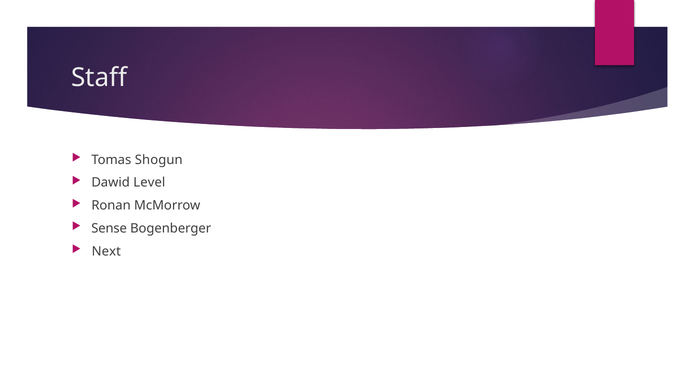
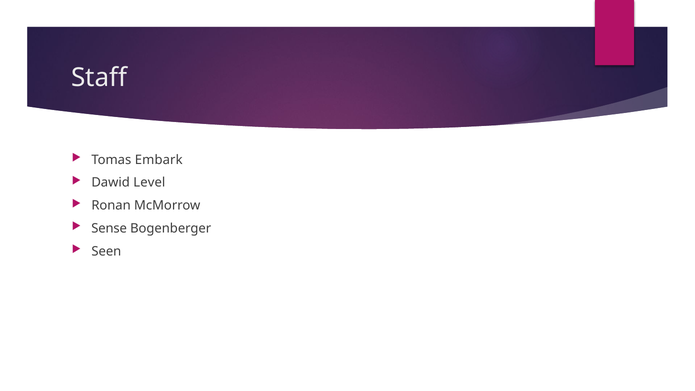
Shogun: Shogun -> Embark (159, 160)
Next: Next -> Seen (106, 251)
